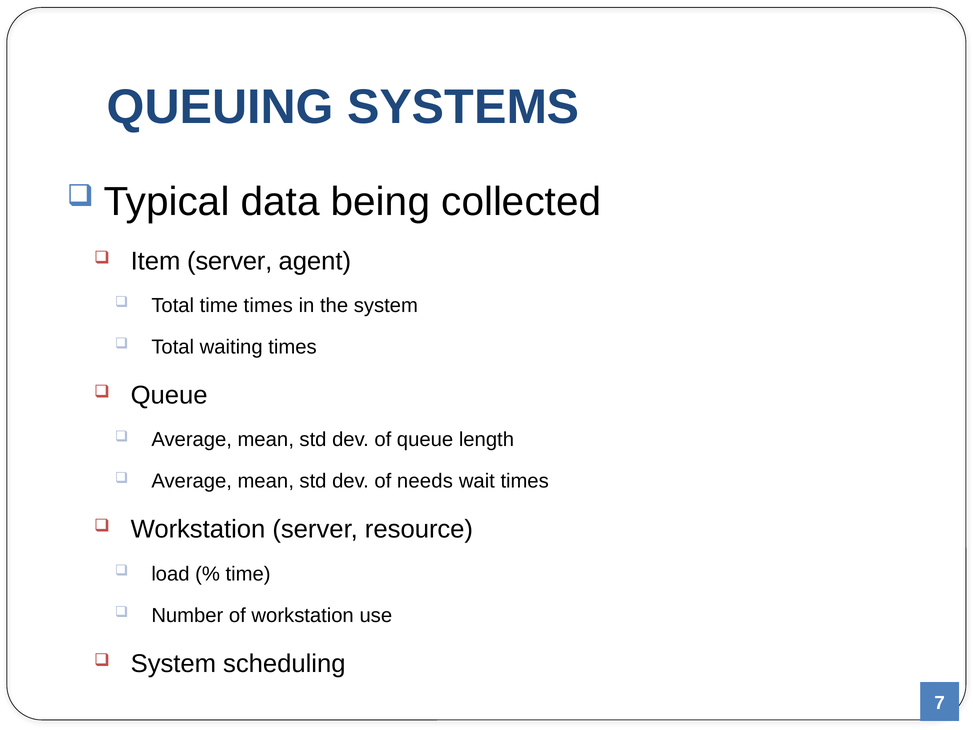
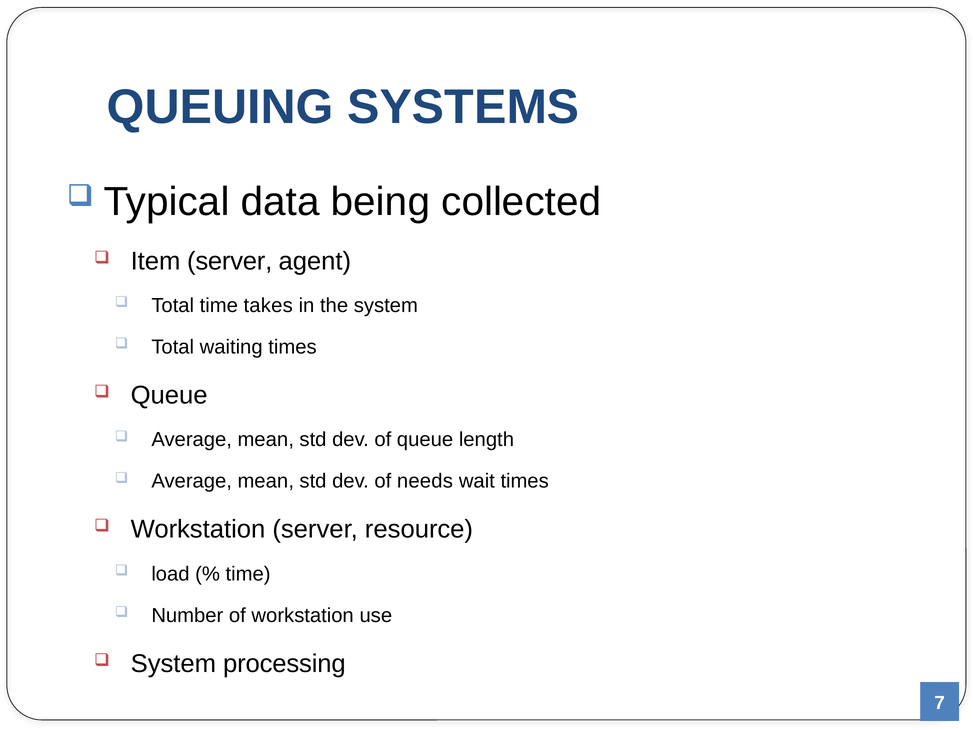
time times: times -> takes (268, 305)
scheduling: scheduling -> processing (284, 664)
